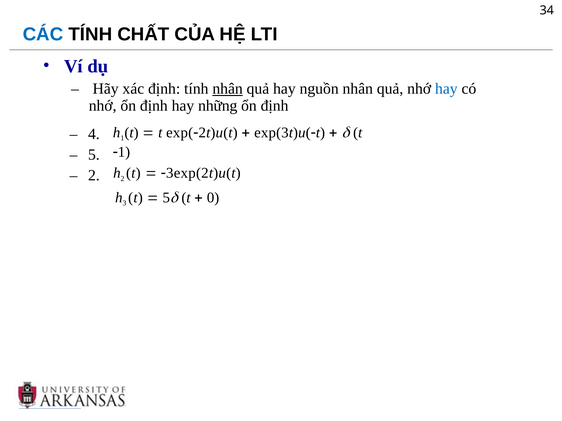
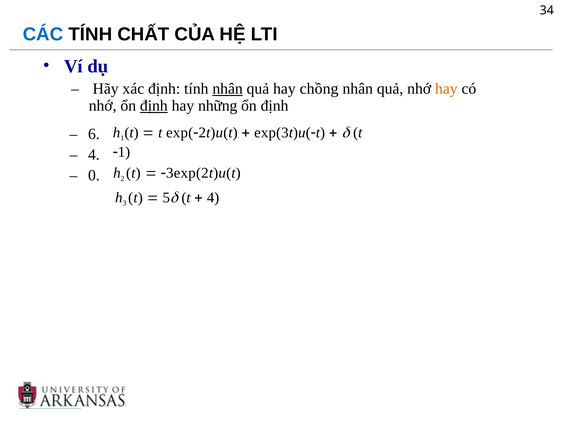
nguồn: nguồn -> chồng (319, 89)
hay colour: blue -> orange (446, 89)
định underline: none -> present (154, 106)
4: 4 -> 6 (94, 134)
5: 5 -> 4 (94, 155)
2: 2 -> 0 (94, 175)
0: 0 -> 4 (213, 198)
